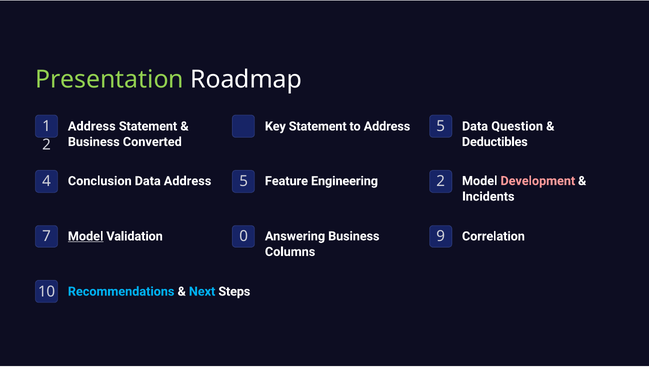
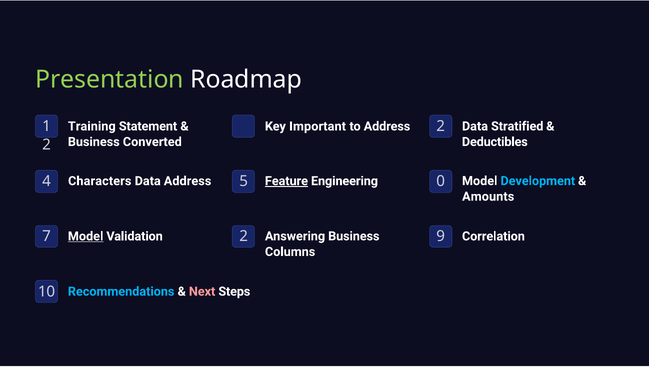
Address: Address -> Training (92, 126)
Key Statement: Statement -> Important (318, 126)
to Address 5: 5 -> 2 (441, 126)
Question: Question -> Stratified (517, 126)
Conclusion: Conclusion -> Characters (100, 181)
Feature underline: none -> present (286, 181)
Engineering 2: 2 -> 0 (441, 181)
Development colour: pink -> light blue (538, 181)
Incidents: Incidents -> Amounts (488, 196)
Validation 0: 0 -> 2 (244, 236)
Next colour: light blue -> pink (202, 291)
